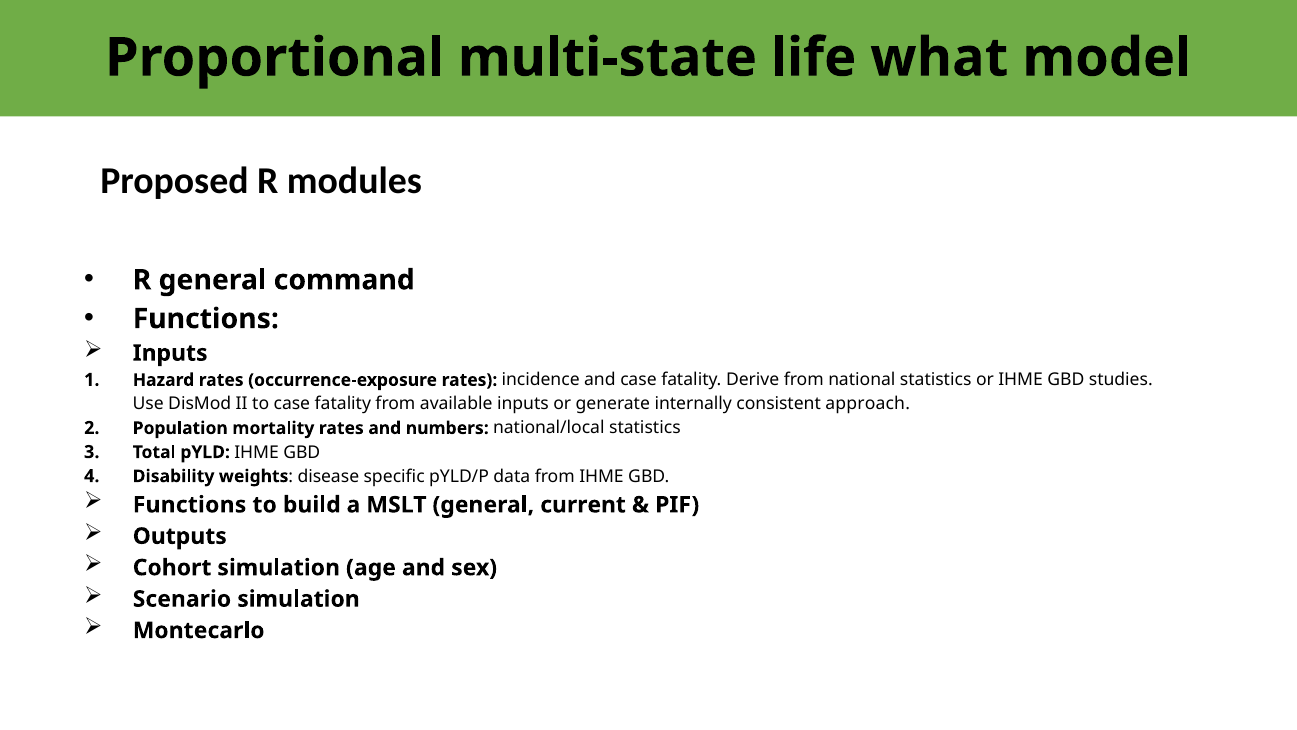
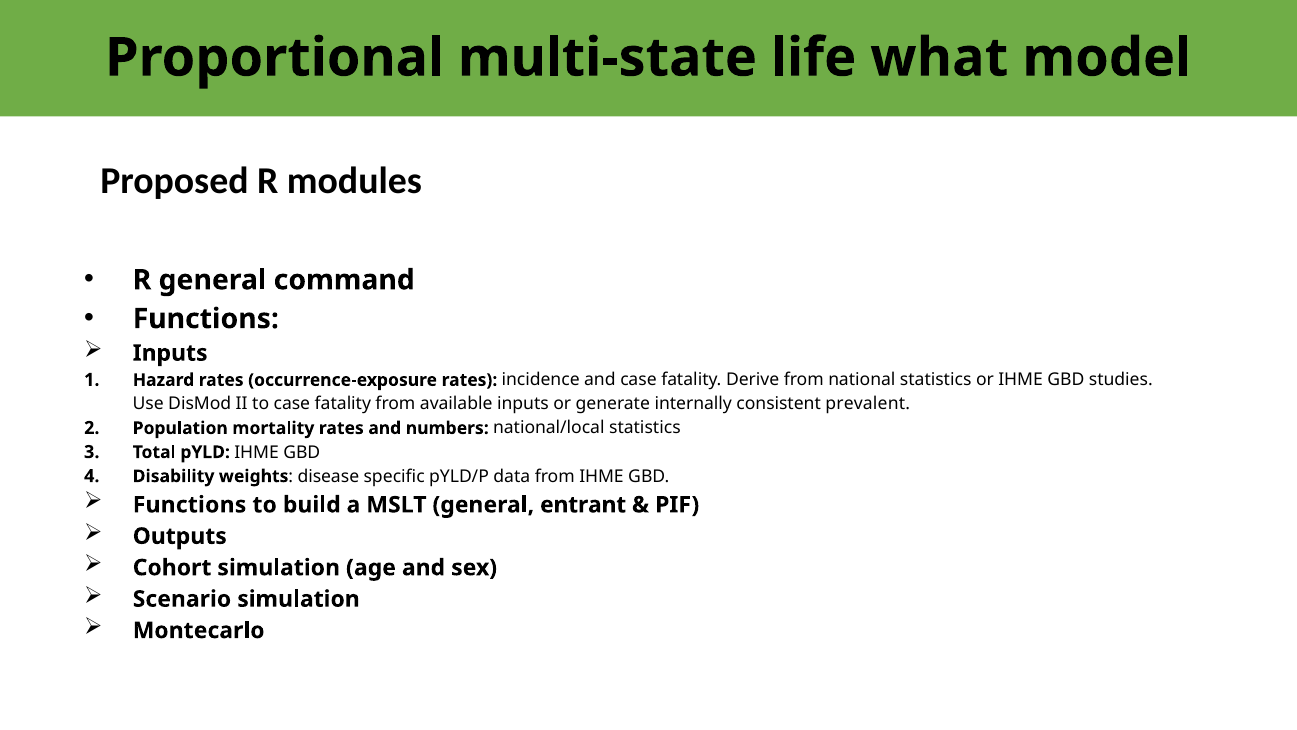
approach: approach -> prevalent (868, 404)
current: current -> entrant (583, 505)
